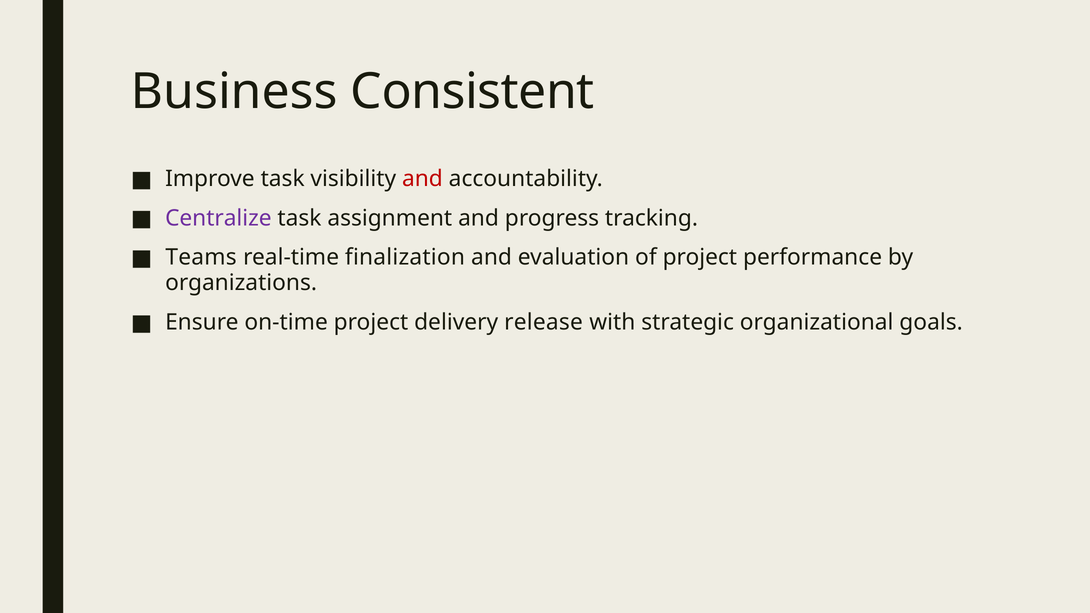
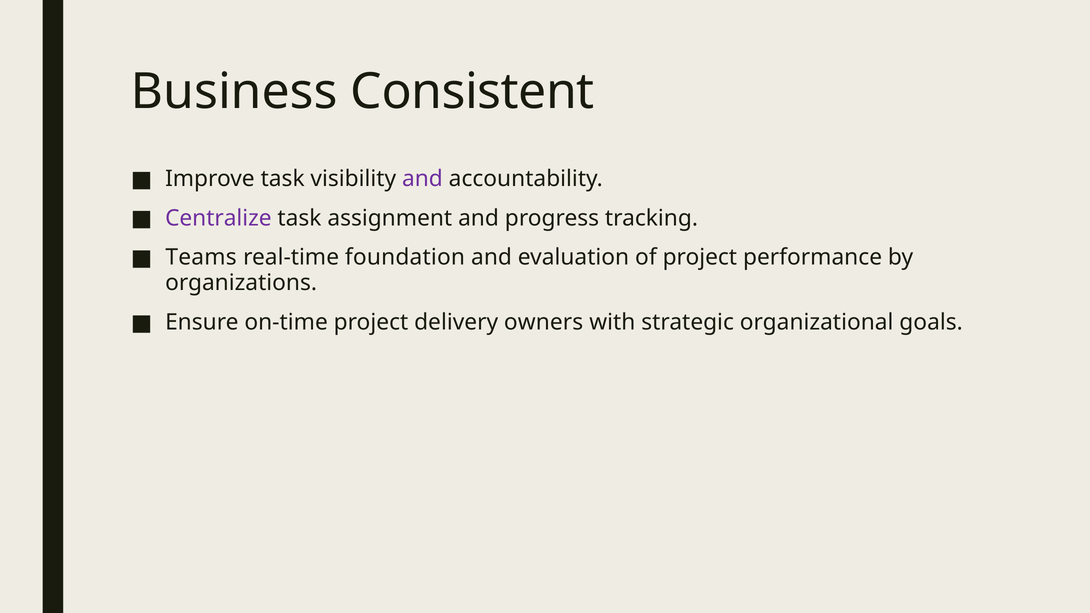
and colour: red -> purple (422, 179)
finalization: finalization -> foundation (405, 257)
release: release -> owners (544, 322)
